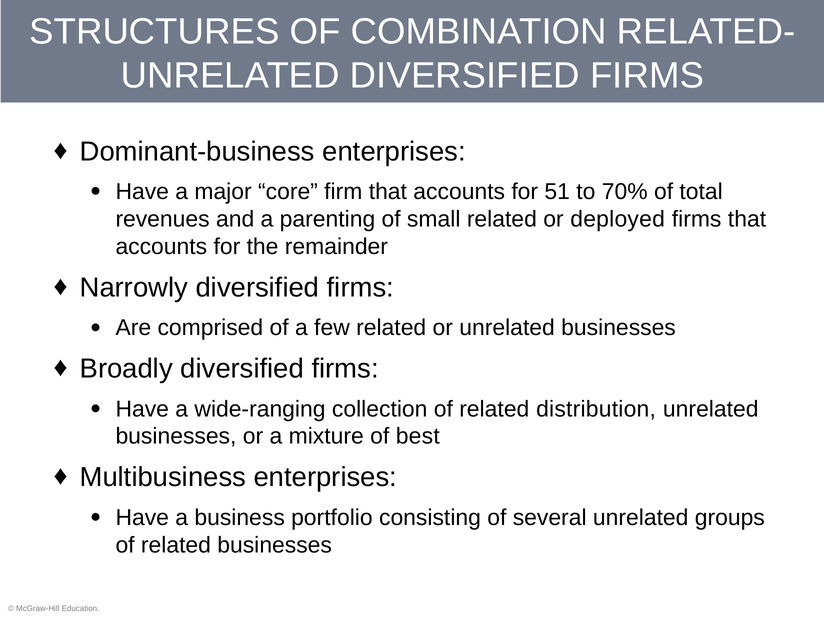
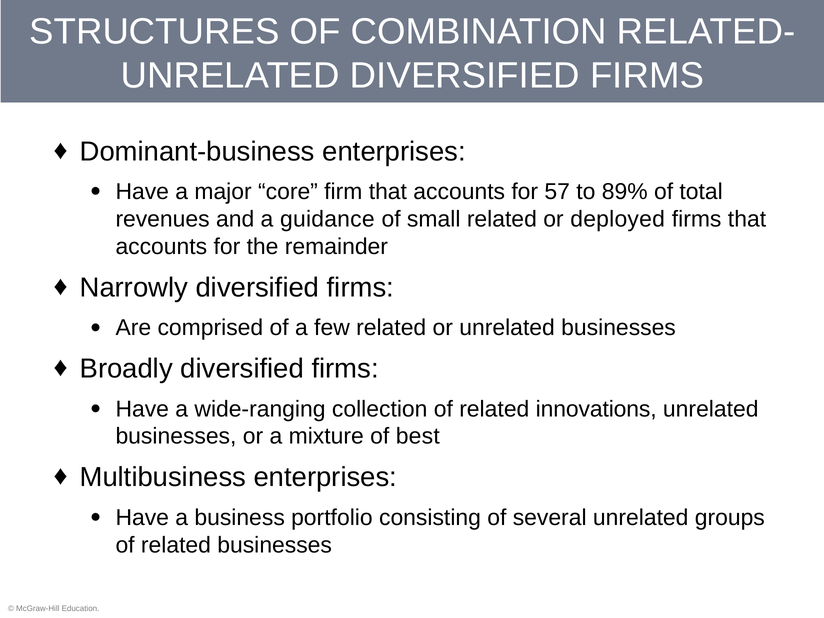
51: 51 -> 57 (557, 192)
70%: 70% -> 89% (625, 192)
parenting: parenting -> guidance (327, 219)
distribution: distribution -> innovations (596, 409)
